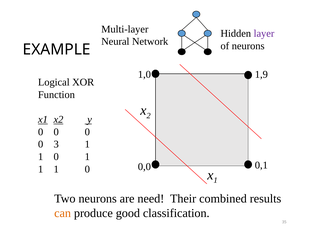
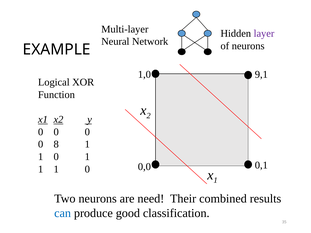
1,9: 1,9 -> 9,1 (261, 74)
3: 3 -> 8 (56, 144)
can colour: orange -> blue (63, 213)
